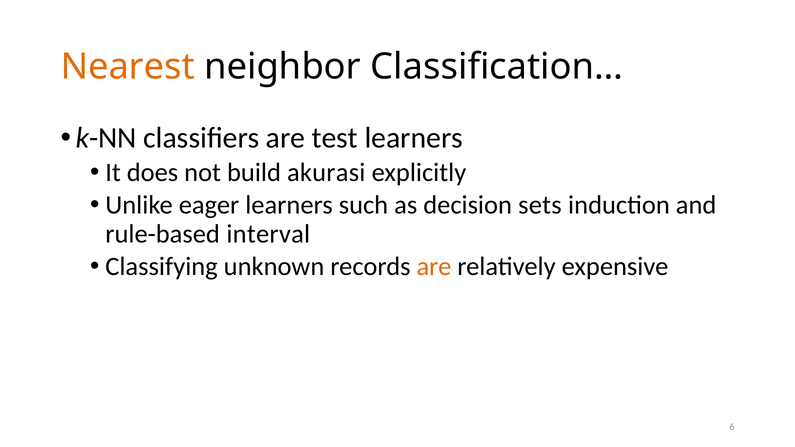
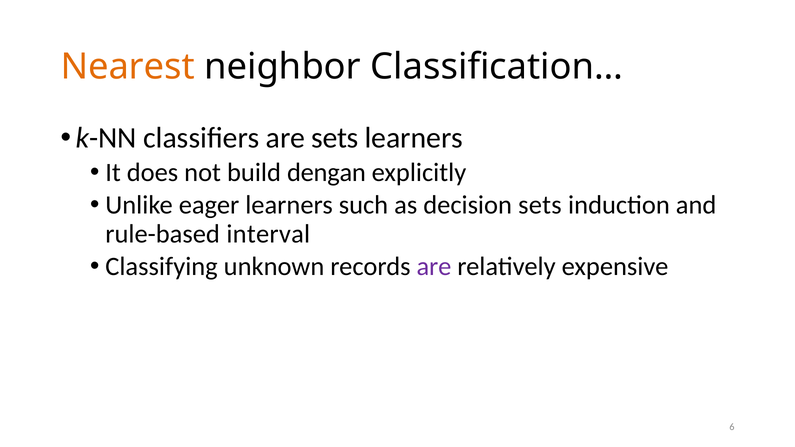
are test: test -> sets (335, 138)
akurasi: akurasi -> dengan (326, 173)
are colour: orange -> purple (434, 267)
